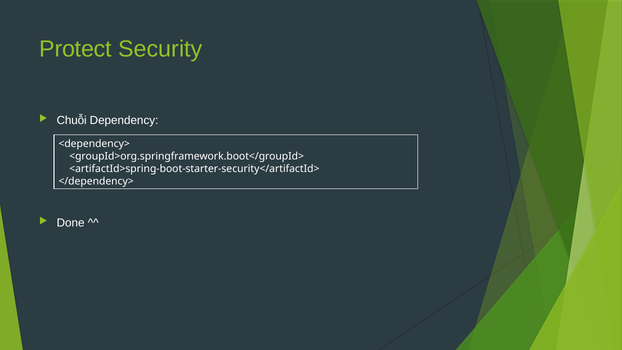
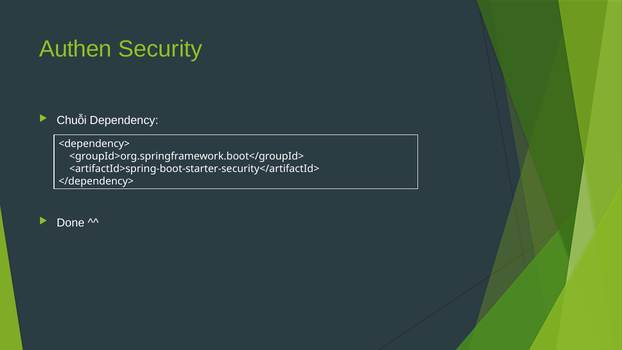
Protect: Protect -> Authen (76, 49)
